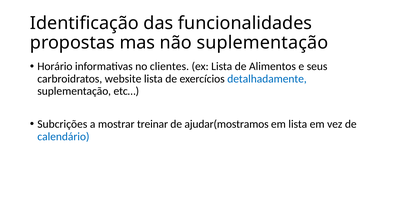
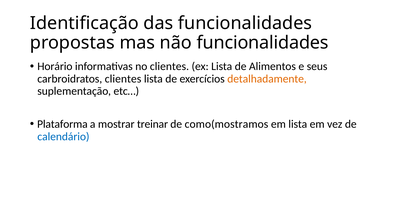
não suplementação: suplementação -> funcionalidades (263, 43)
carbroidratos website: website -> clientes (123, 79)
detalhadamente colour: blue -> orange (267, 79)
Subcrições: Subcrições -> Plataforma (62, 124)
ajudar(mostramos: ajudar(mostramos -> como(mostramos (226, 124)
